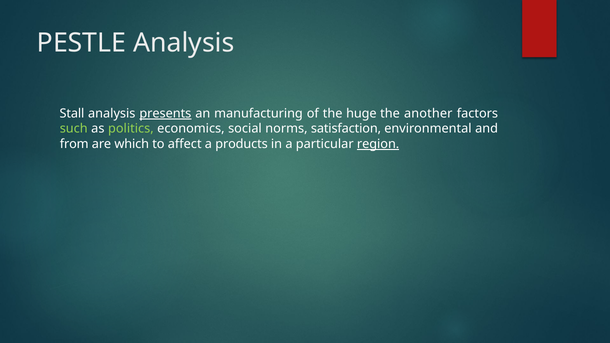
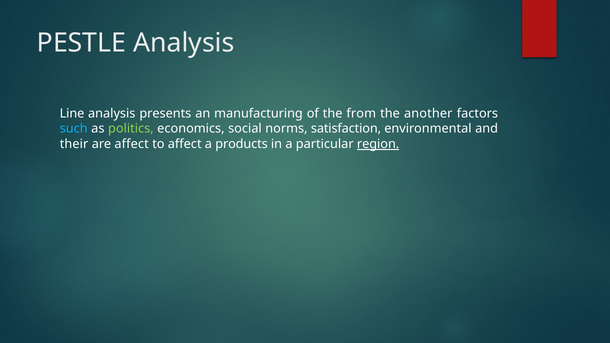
Stall: Stall -> Line (72, 114)
presents underline: present -> none (165, 114)
huge: huge -> from (361, 114)
such colour: light green -> light blue (74, 129)
from: from -> their (74, 144)
are which: which -> affect (132, 144)
